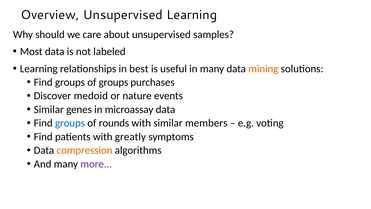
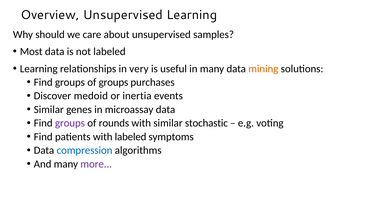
best: best -> very (139, 69)
nature: nature -> inertia (137, 96)
groups colour: blue -> purple (70, 123)
members: members -> stochastic (206, 123)
with greatly: greatly -> labeled (131, 137)
compression colour: orange -> blue (84, 150)
